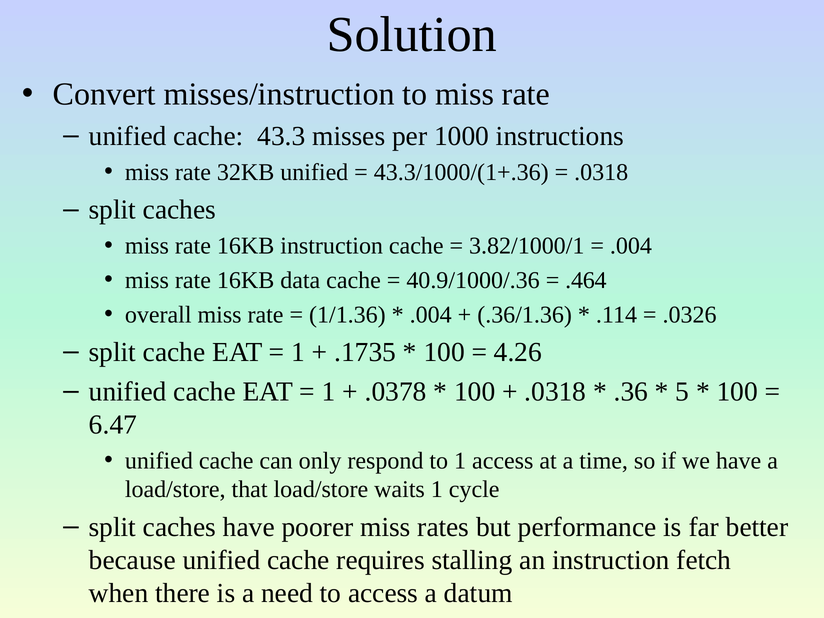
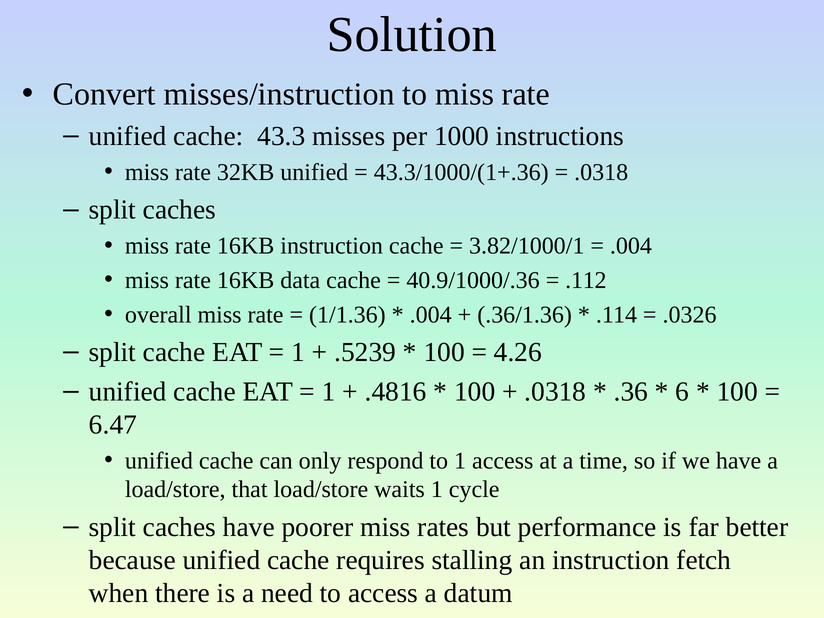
.464: .464 -> .112 (586, 280)
.1735: .1735 -> .5239 (365, 352)
.0378: .0378 -> .4816 (396, 392)
5: 5 -> 6 (682, 392)
